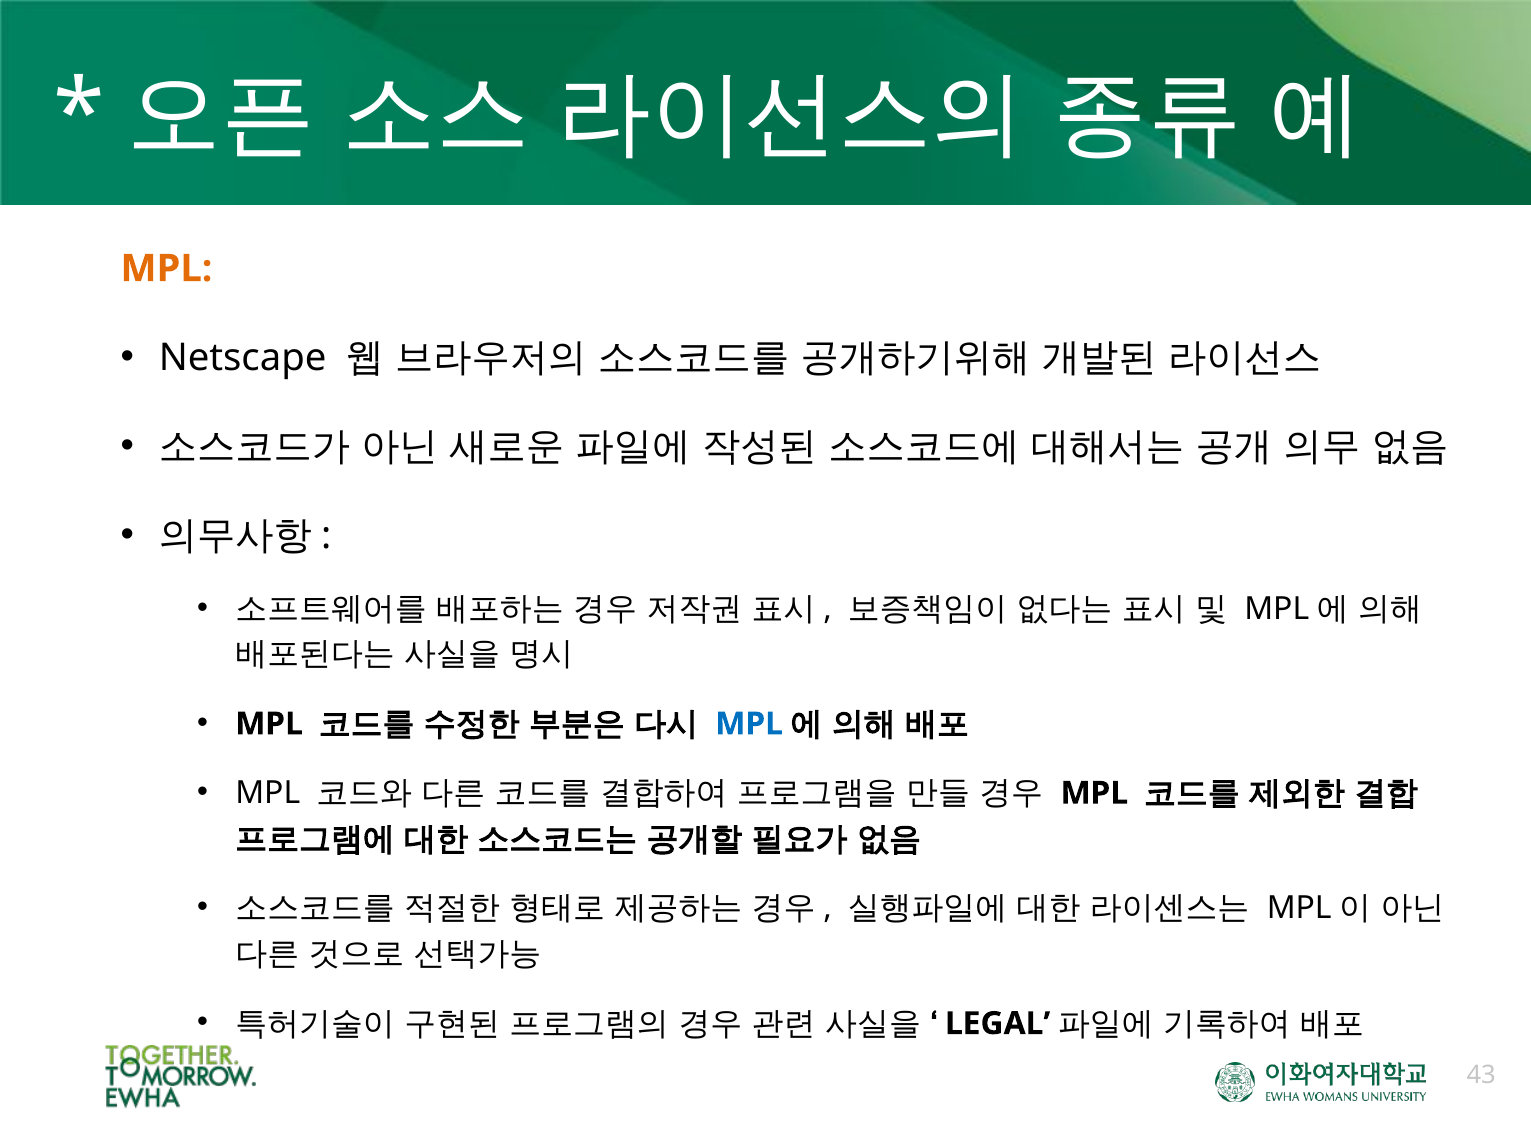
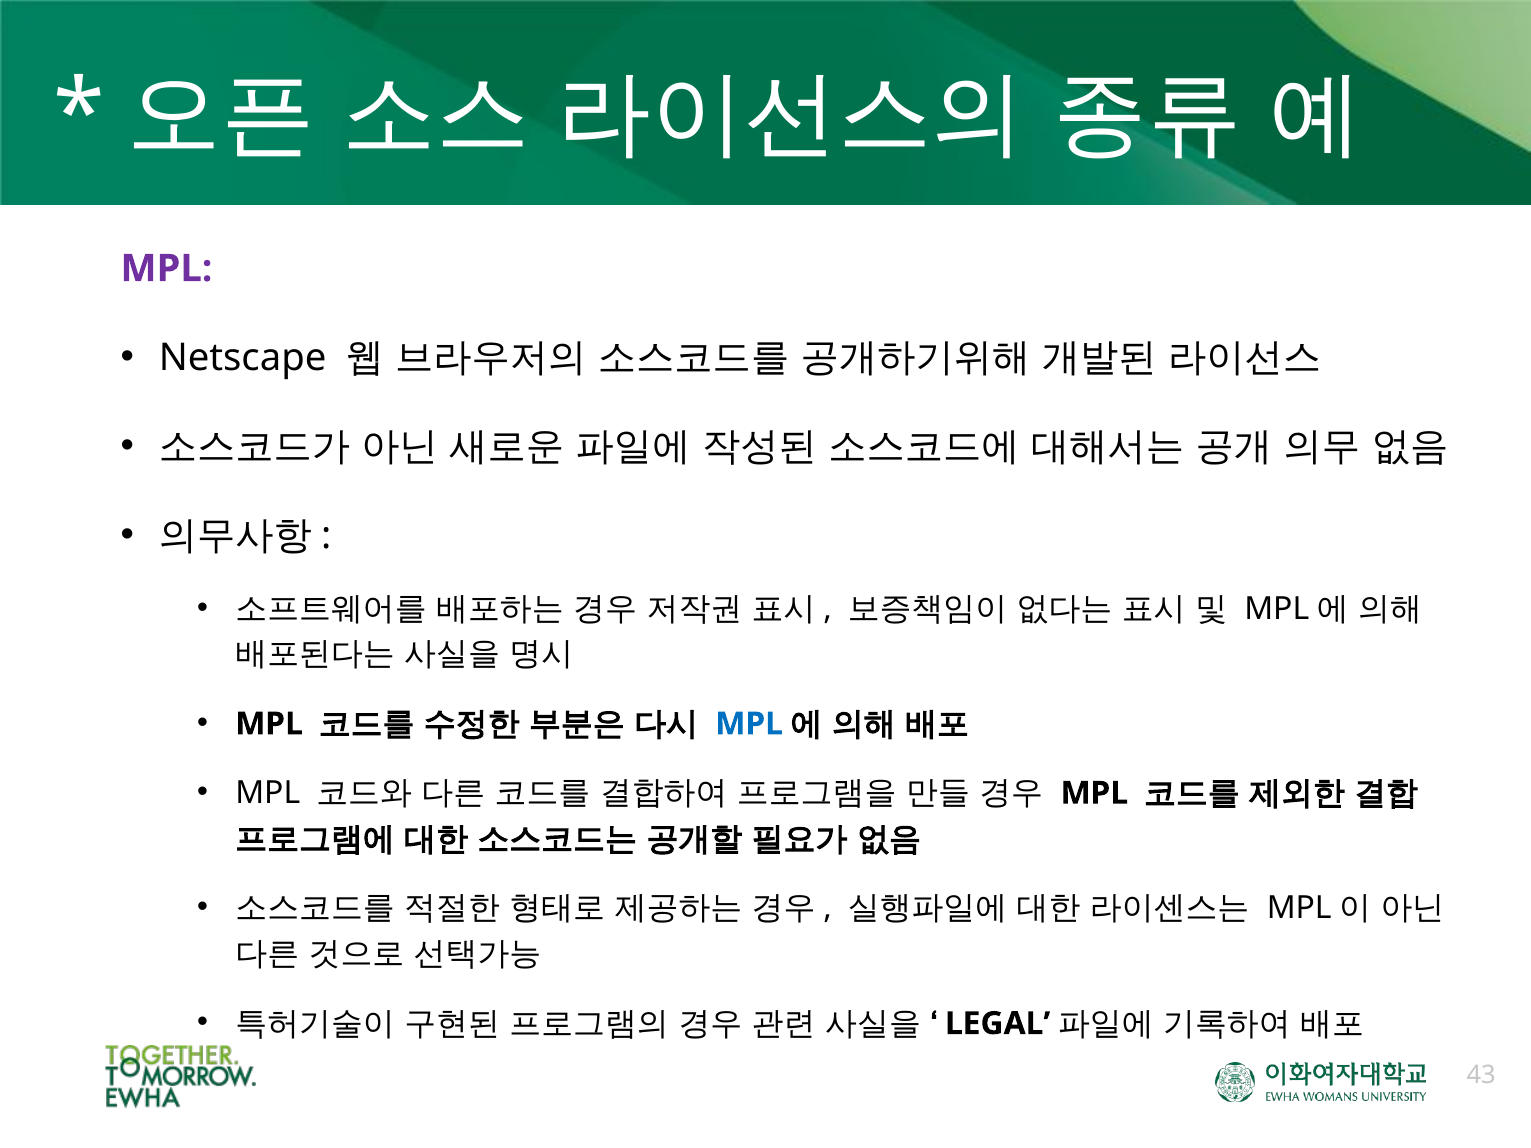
MPL colour: orange -> purple (167, 269)
